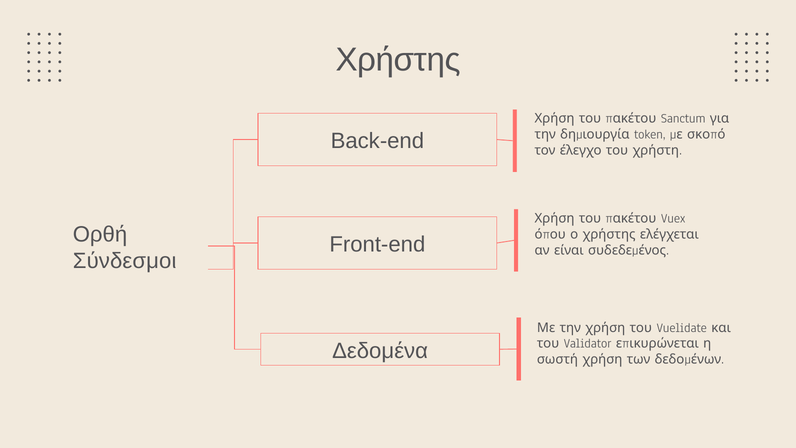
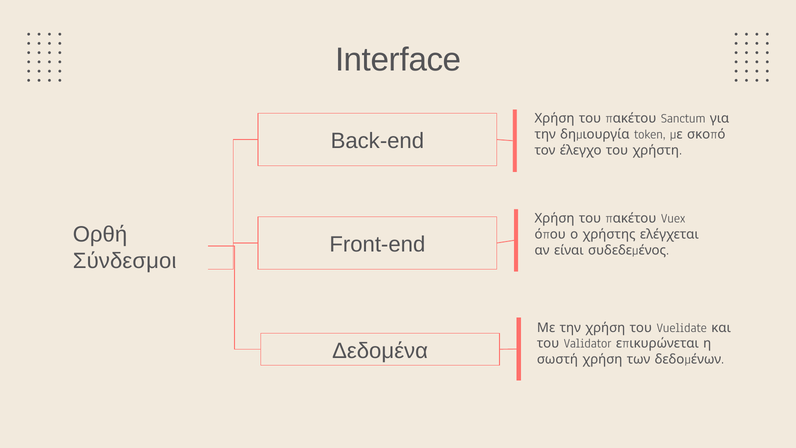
Χρήστης: Χρήστης -> Interface (398, 60)
